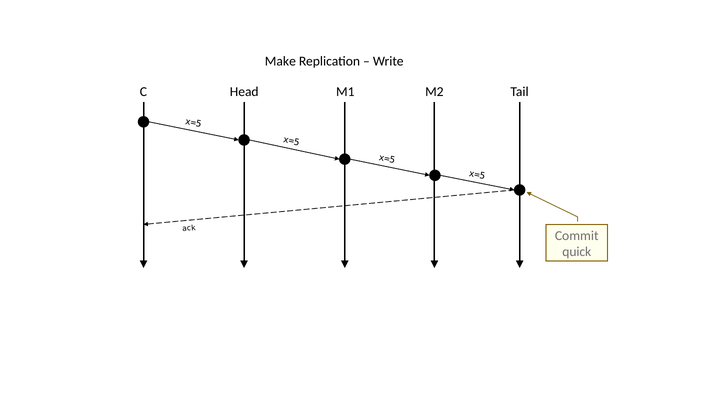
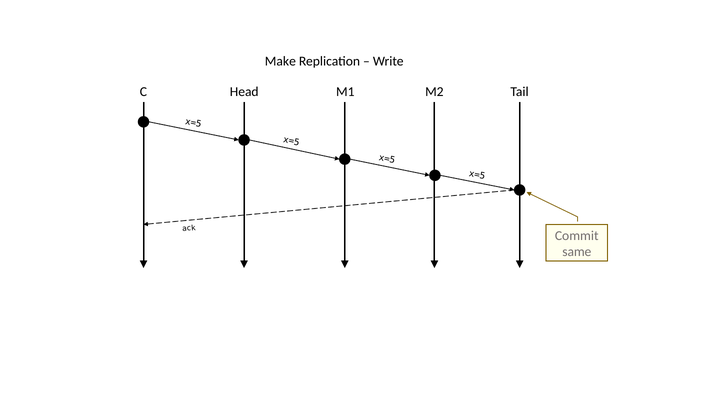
quick: quick -> same (577, 252)
